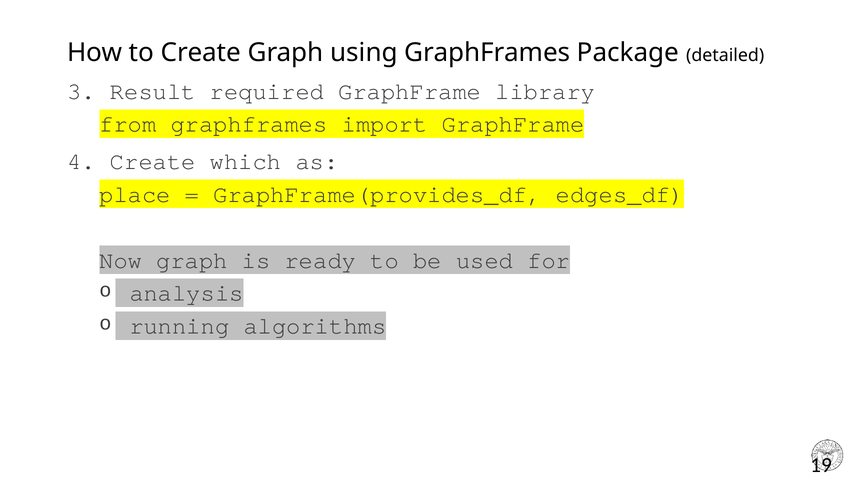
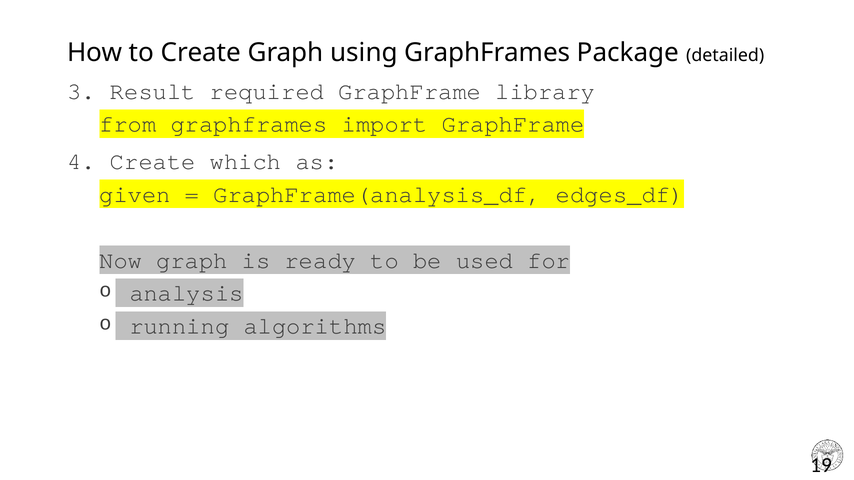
place: place -> given (135, 195)
GraphFrame(provides_df: GraphFrame(provides_df -> GraphFrame(analysis_df (377, 195)
